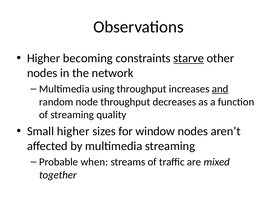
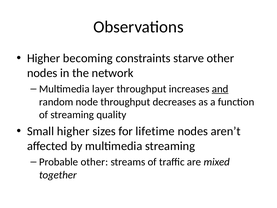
starve underline: present -> none (189, 58)
using: using -> layer (103, 89)
window: window -> lifetime (155, 131)
Probable when: when -> other (94, 162)
